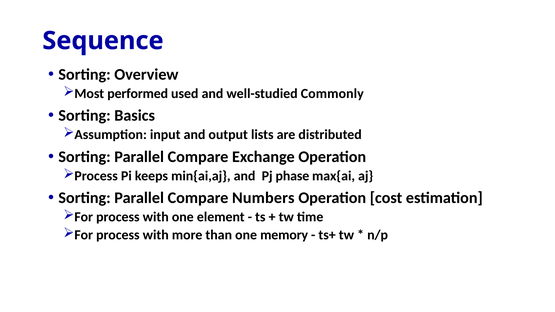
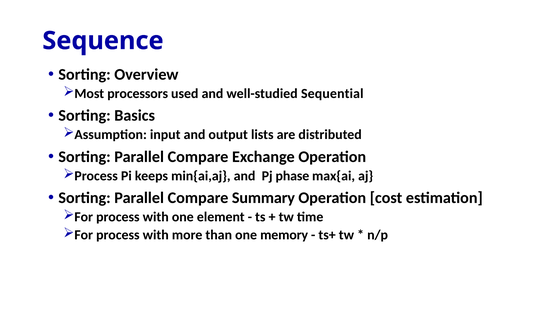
performed: performed -> processors (138, 94)
Commonly: Commonly -> Sequential (332, 94)
Numbers: Numbers -> Summary (263, 198)
